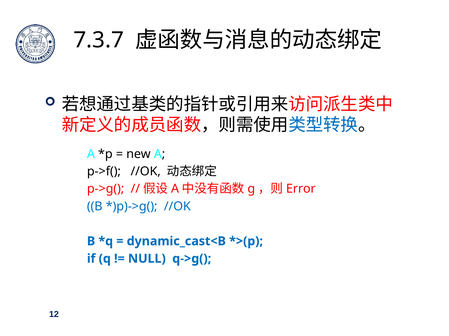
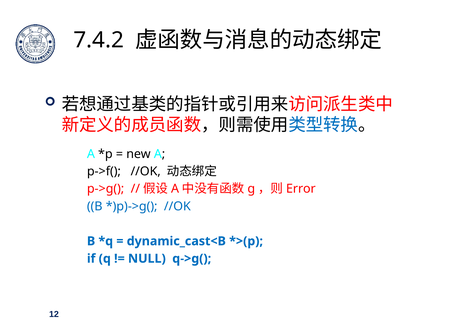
7.3.7: 7.3.7 -> 7.4.2 (99, 40)
